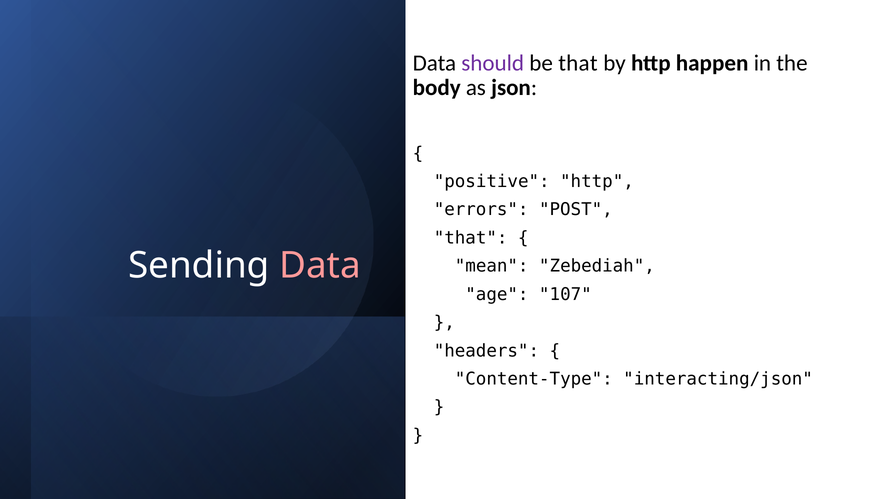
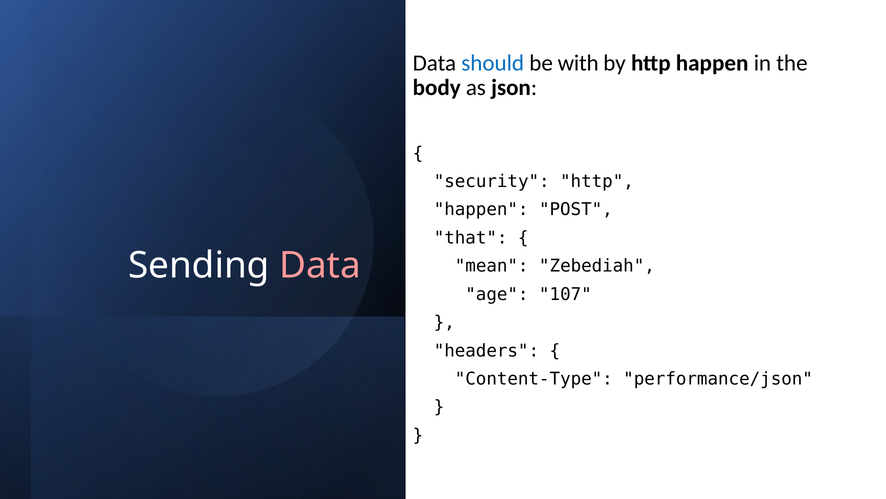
should colour: purple -> blue (493, 63)
be that: that -> with (578, 63)
positive: positive -> security (492, 181)
errors: errors -> happen (481, 209)
interacting/json: interacting/json -> performance/json (718, 378)
